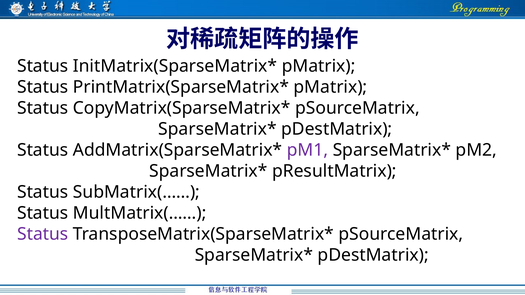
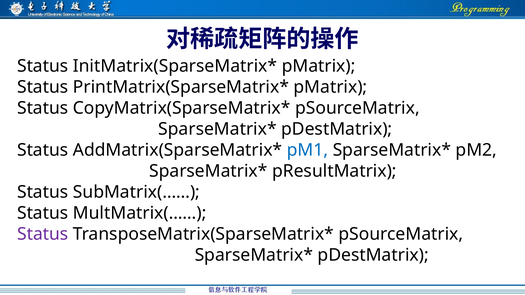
pM1 colour: purple -> blue (307, 150)
